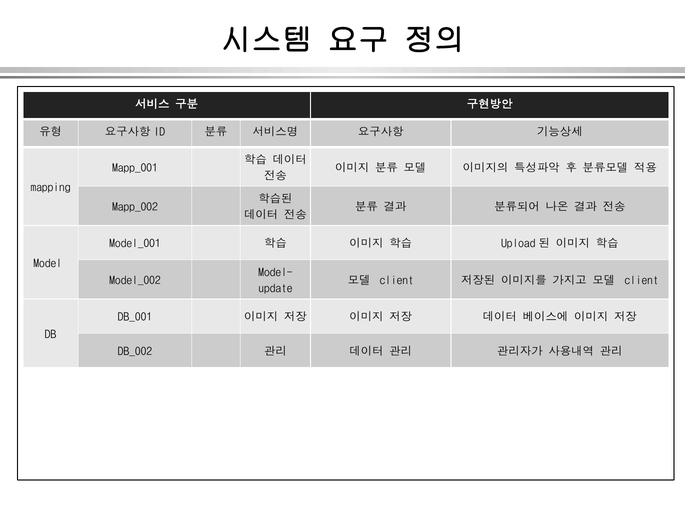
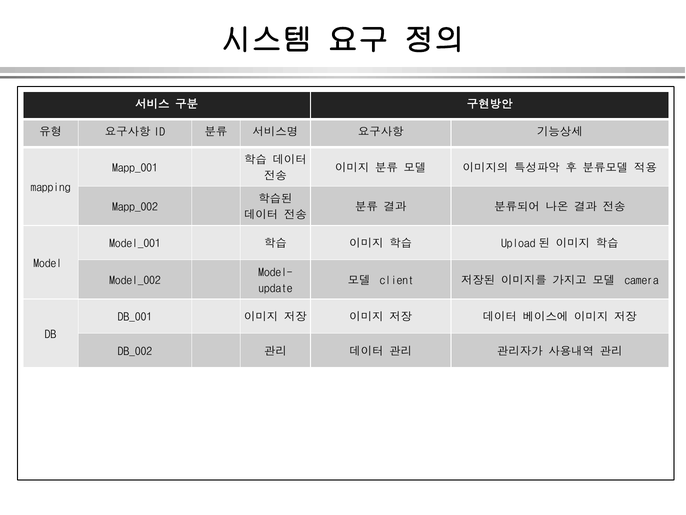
client: client -> camera (642, 280)
